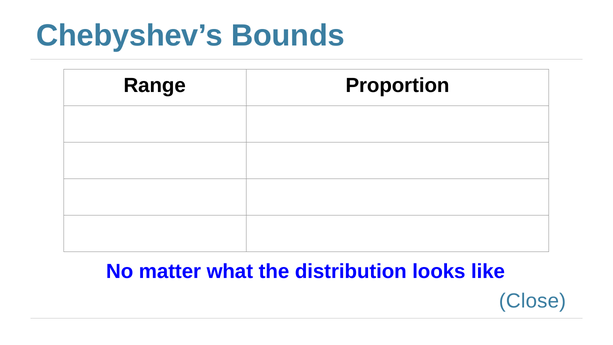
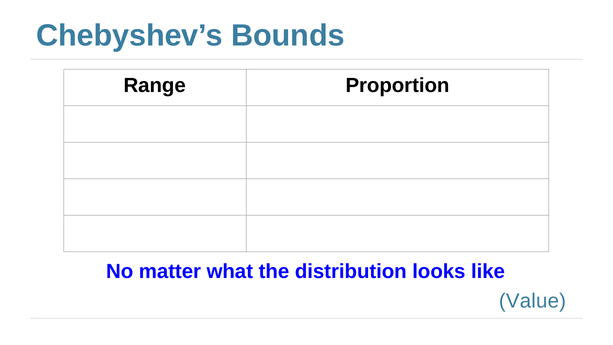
Close: Close -> Value (532, 301)
